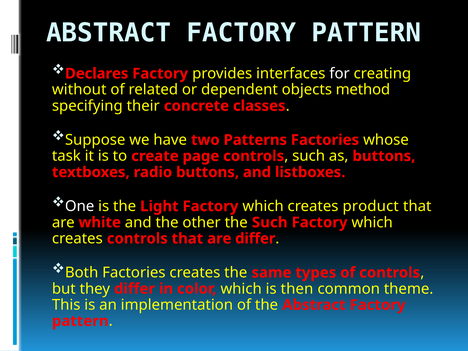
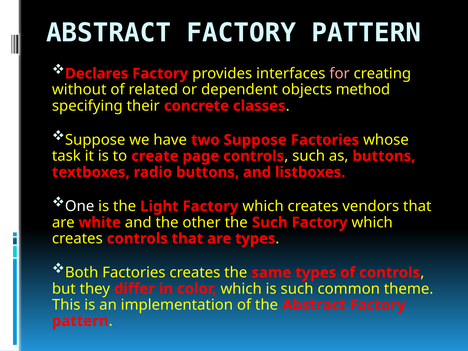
for colour: white -> pink (340, 74)
two Patterns: Patterns -> Suppose (255, 140)
product: product -> vendors (371, 206)
are differ: differ -> types (255, 239)
is then: then -> such (297, 289)
